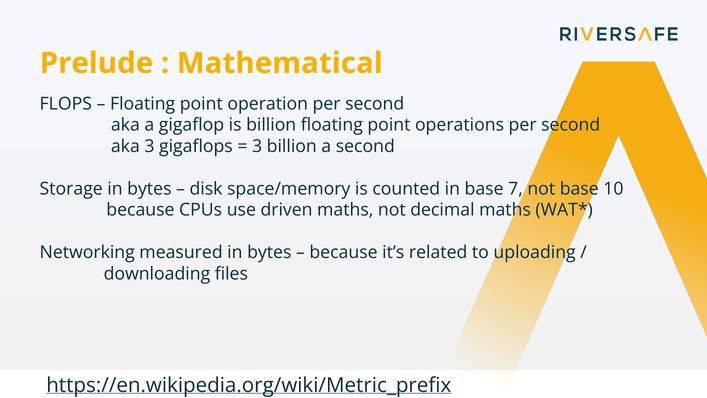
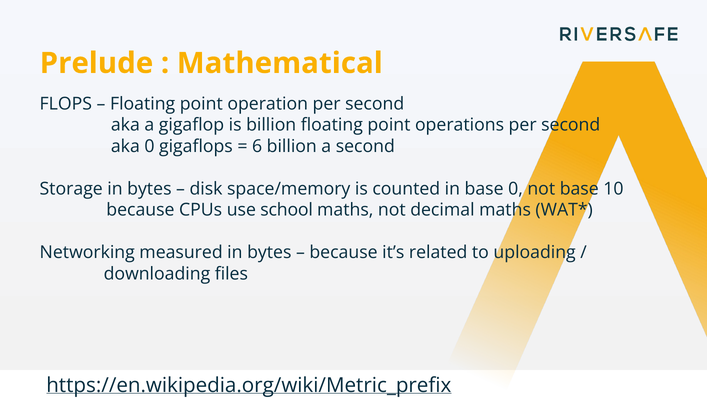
aka 3: 3 -> 0 (149, 146)
3: 3 -> 6 (257, 146)
base 7: 7 -> 0 (515, 189)
driven: driven -> school (287, 210)
